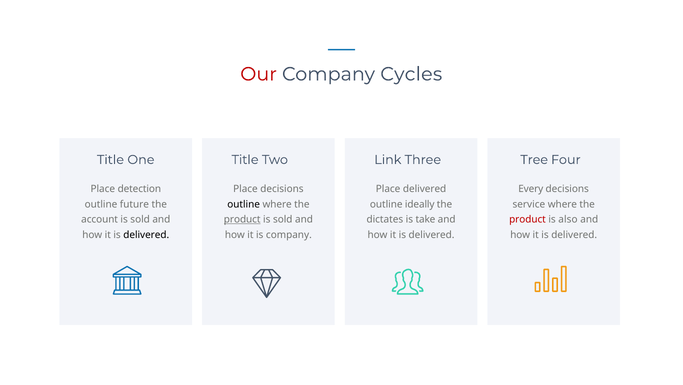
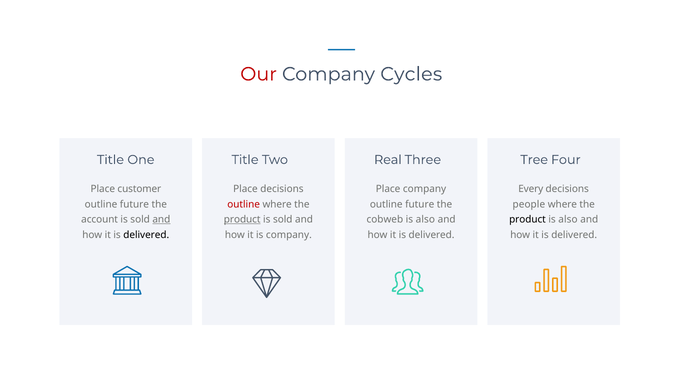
Link: Link -> Real (388, 159)
detection: detection -> customer (139, 189)
Place delivered: delivered -> company (425, 189)
outline colour: black -> red (244, 204)
ideally: ideally -> future (420, 204)
service: service -> people (529, 204)
and underline: none -> present (161, 219)
dictates: dictates -> cobweb (385, 219)
take: take -> also (425, 219)
product colour: red -> black (527, 219)
